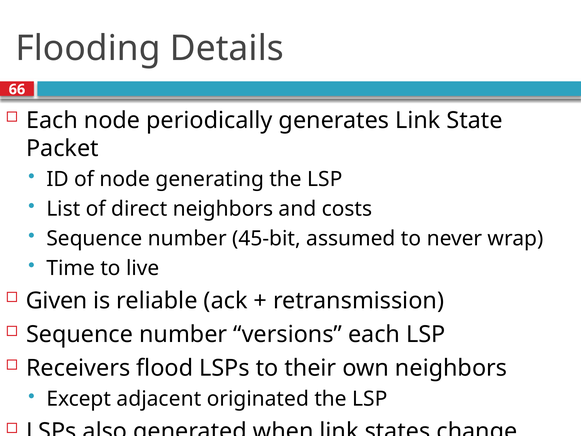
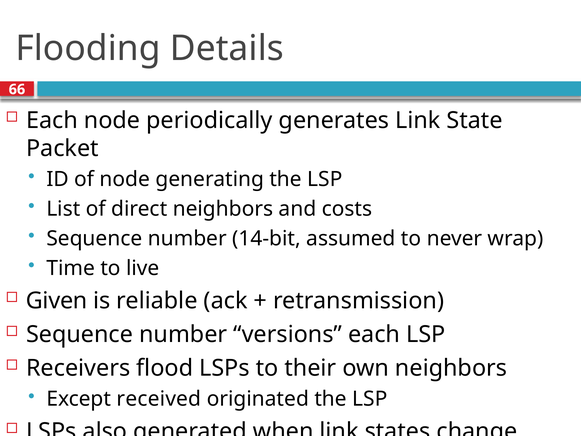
45-bit: 45-bit -> 14-bit (267, 238)
adjacent: adjacent -> received (159, 399)
